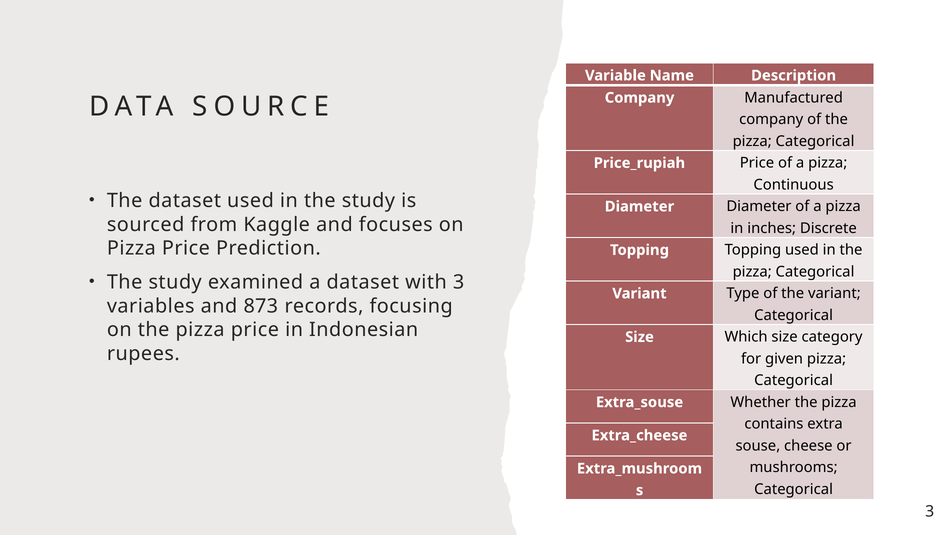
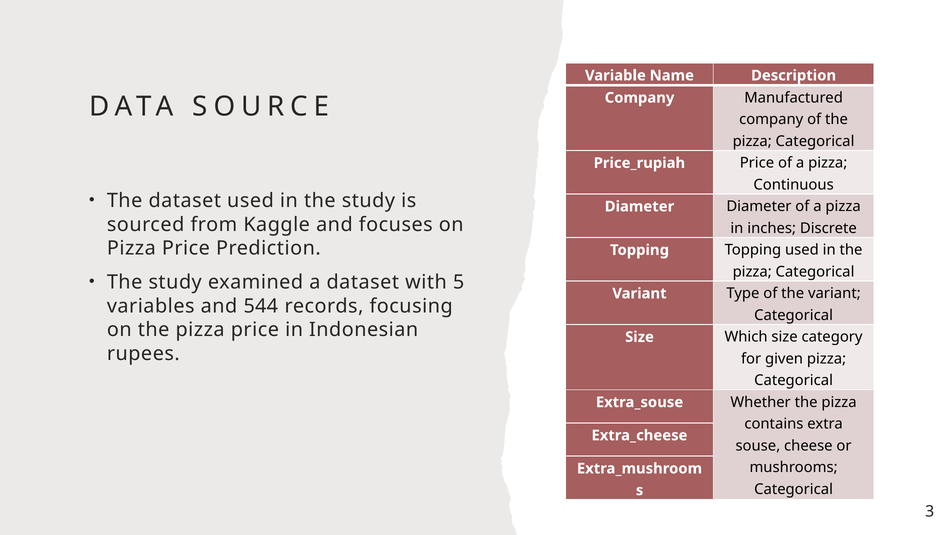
with 3: 3 -> 5 (459, 282)
873: 873 -> 544 (261, 306)
